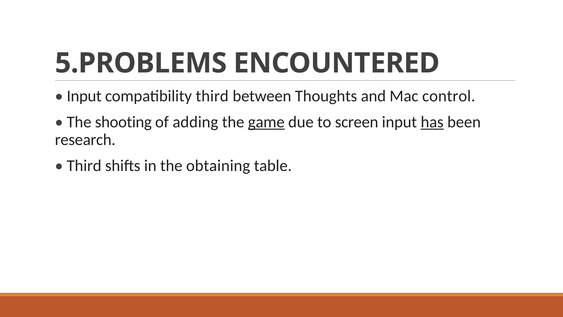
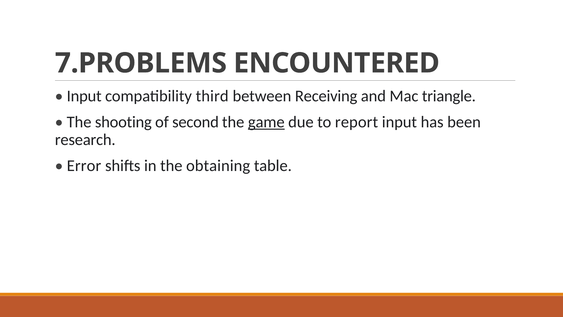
5.PROBLEMS: 5.PROBLEMS -> 7.PROBLEMS (141, 63)
Thoughts: Thoughts -> Receiving (326, 96)
control: control -> triangle (449, 96)
adding: adding -> second (196, 122)
screen: screen -> report (357, 122)
has underline: present -> none (432, 122)
Third: Third -> Error (84, 166)
